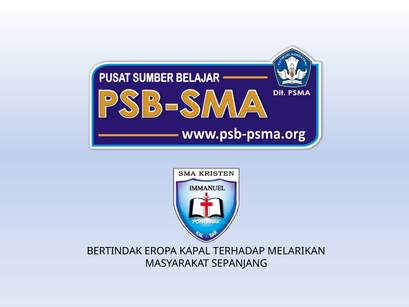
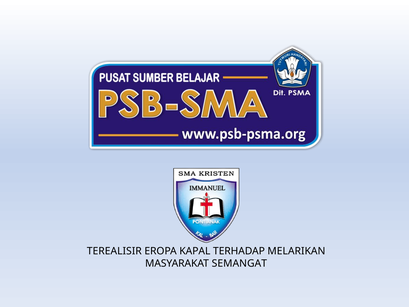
BERTINDAK: BERTINDAK -> TEREALISIR (114, 251)
SEPANJANG: SEPANJANG -> SEMANGAT (239, 263)
